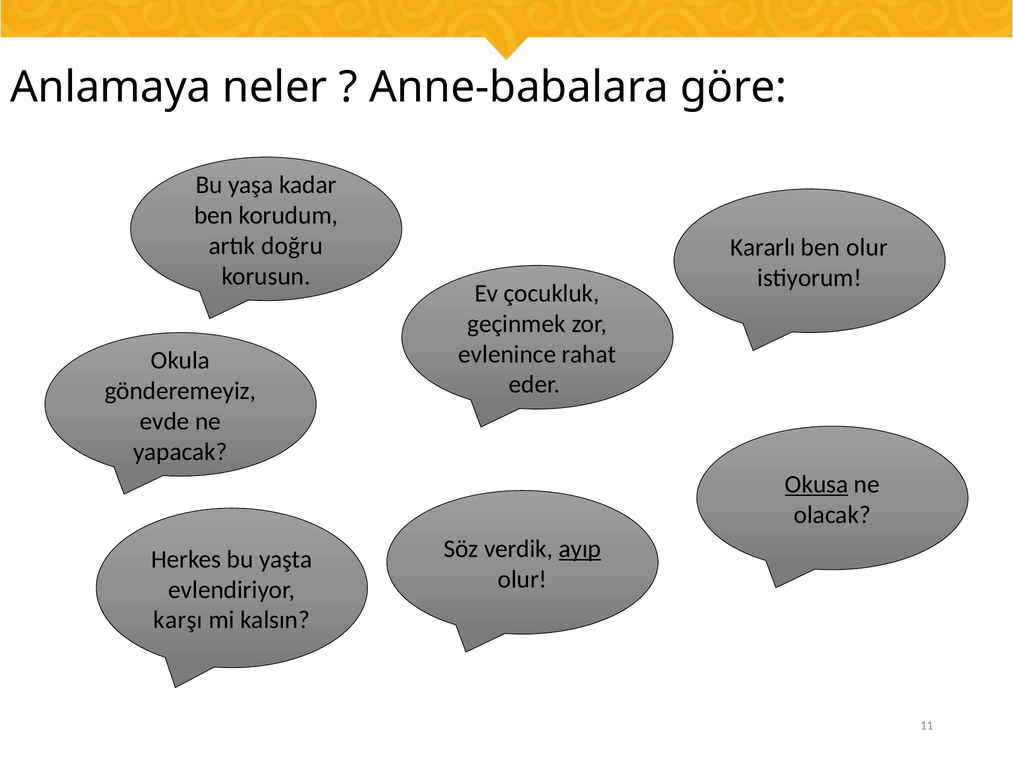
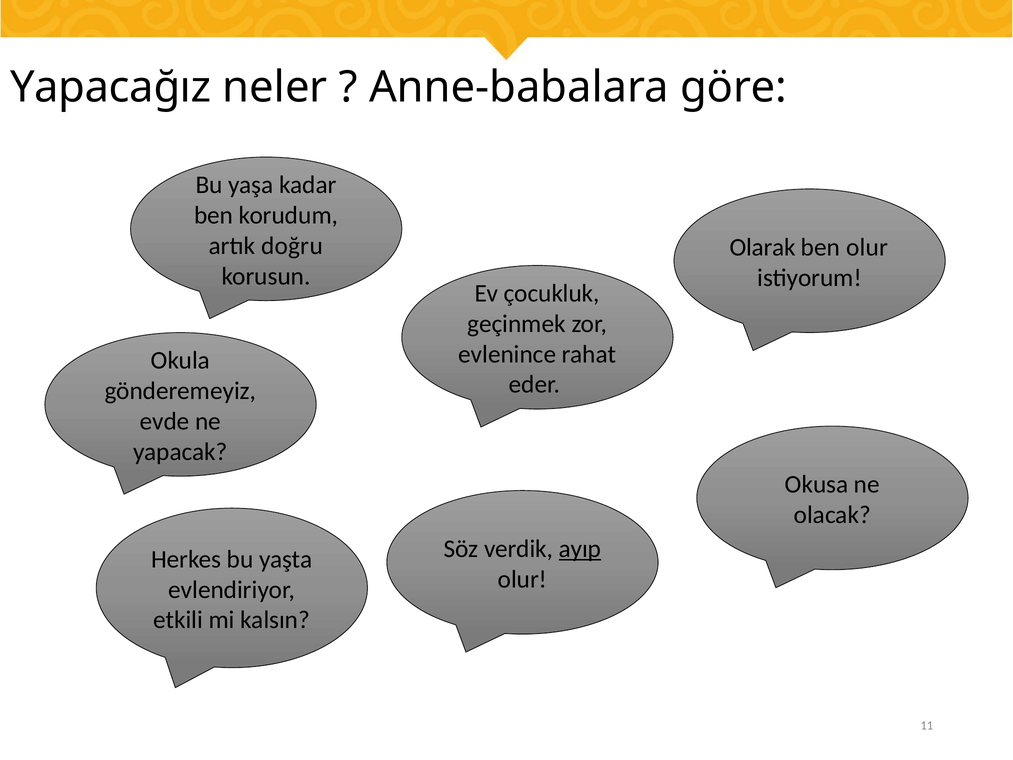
Anlamaya: Anlamaya -> Yapacağız (111, 87)
Kararlı: Kararlı -> Olarak (763, 247)
Okusa underline: present -> none (817, 484)
karşı: karşı -> etkili (178, 620)
